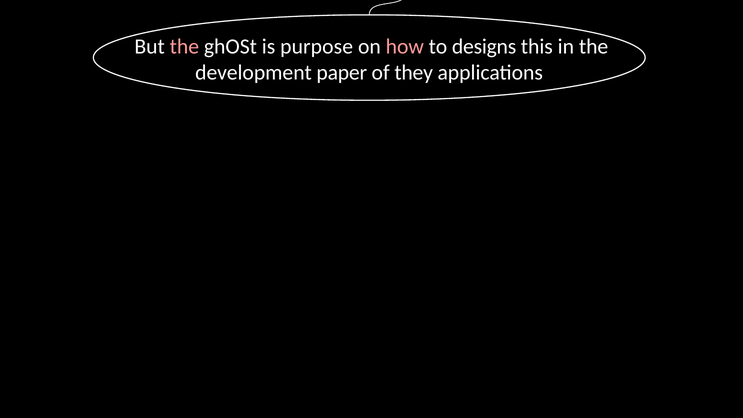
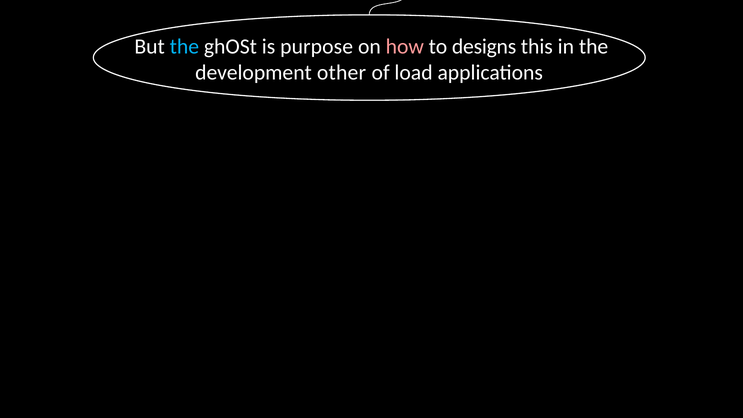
the colour: pink -> light blue (184, 46)
paper: paper -> other (342, 73)
they: they -> load (414, 73)
